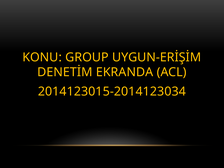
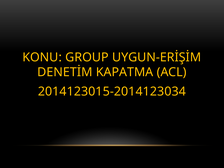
EKRANDA: EKRANDA -> KAPATMA (125, 72)
